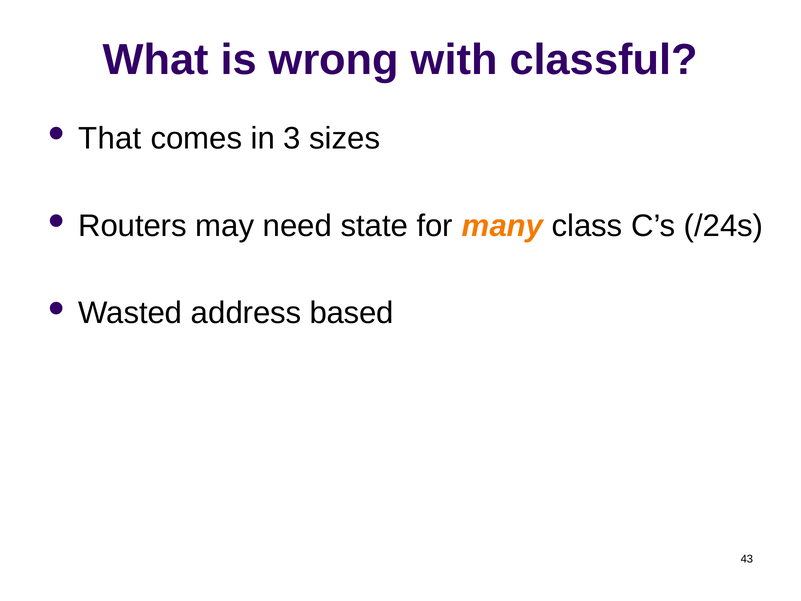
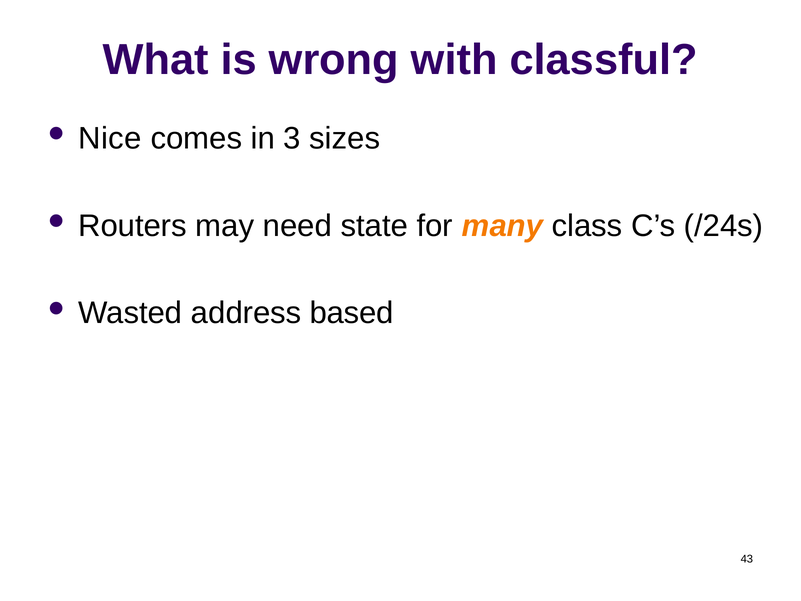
That: That -> Nice (110, 138)
